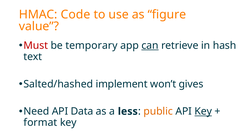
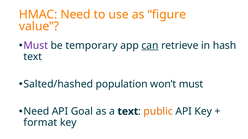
HMAC Code: Code -> Need (76, 15)
Must colour: red -> purple (36, 46)
implement: implement -> population (122, 84)
won’t gives: gives -> must (191, 84)
Data: Data -> Goal (82, 112)
a less: less -> text (128, 112)
Key underline: present -> none (203, 112)
